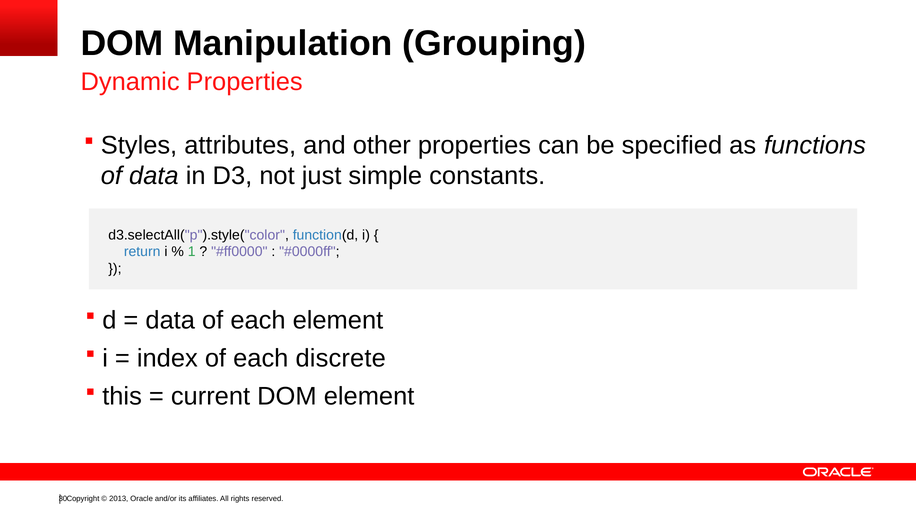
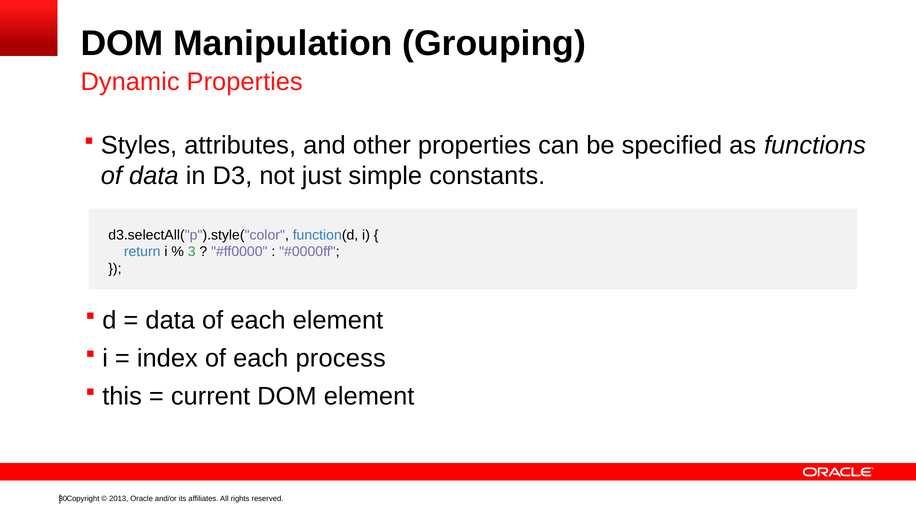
1: 1 -> 3 (192, 252)
discrete: discrete -> process (341, 359)
